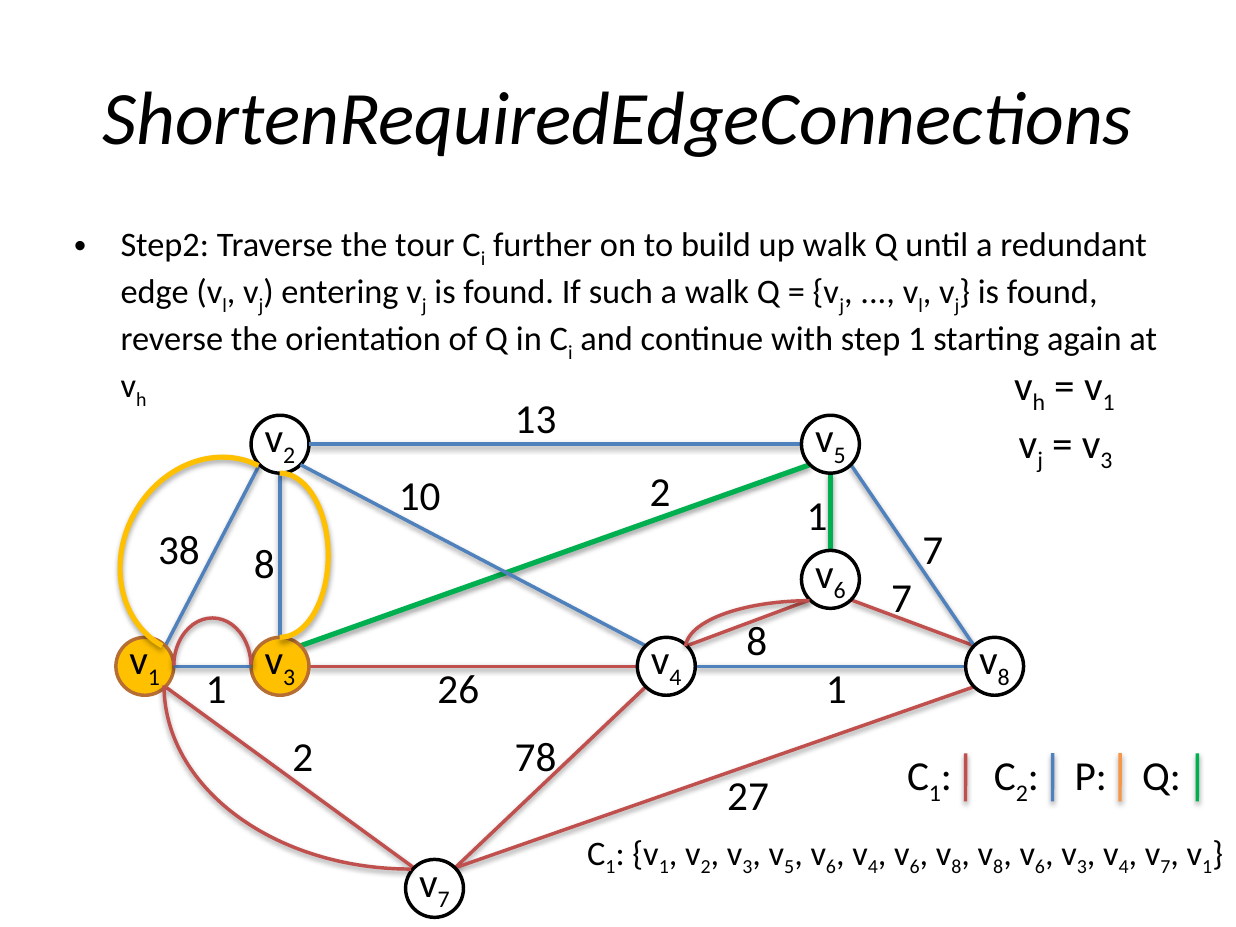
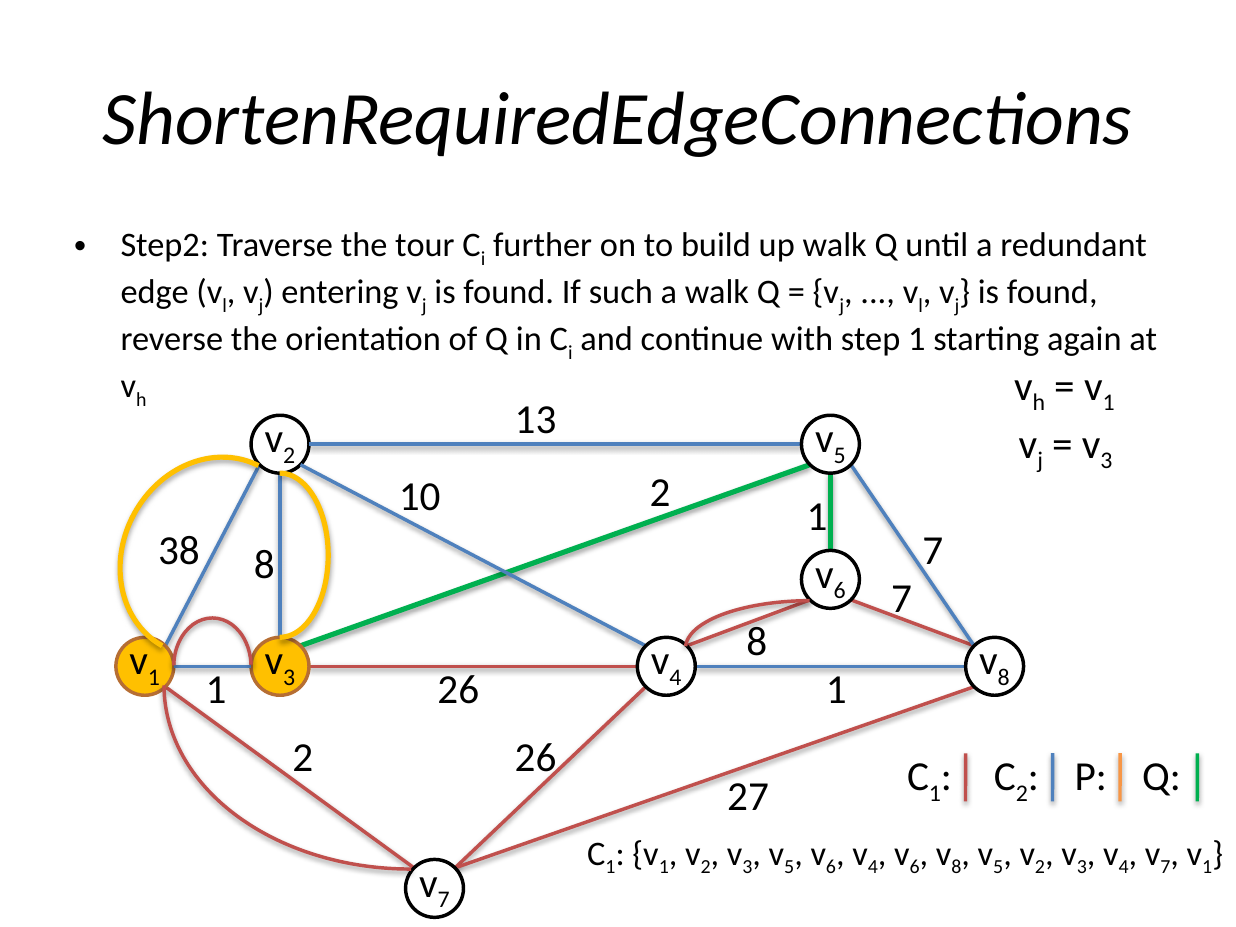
78: 78 -> 26 (536, 758)
8: 8 -> 5 (998, 867)
6: 6 -> 2 (1040, 867)
